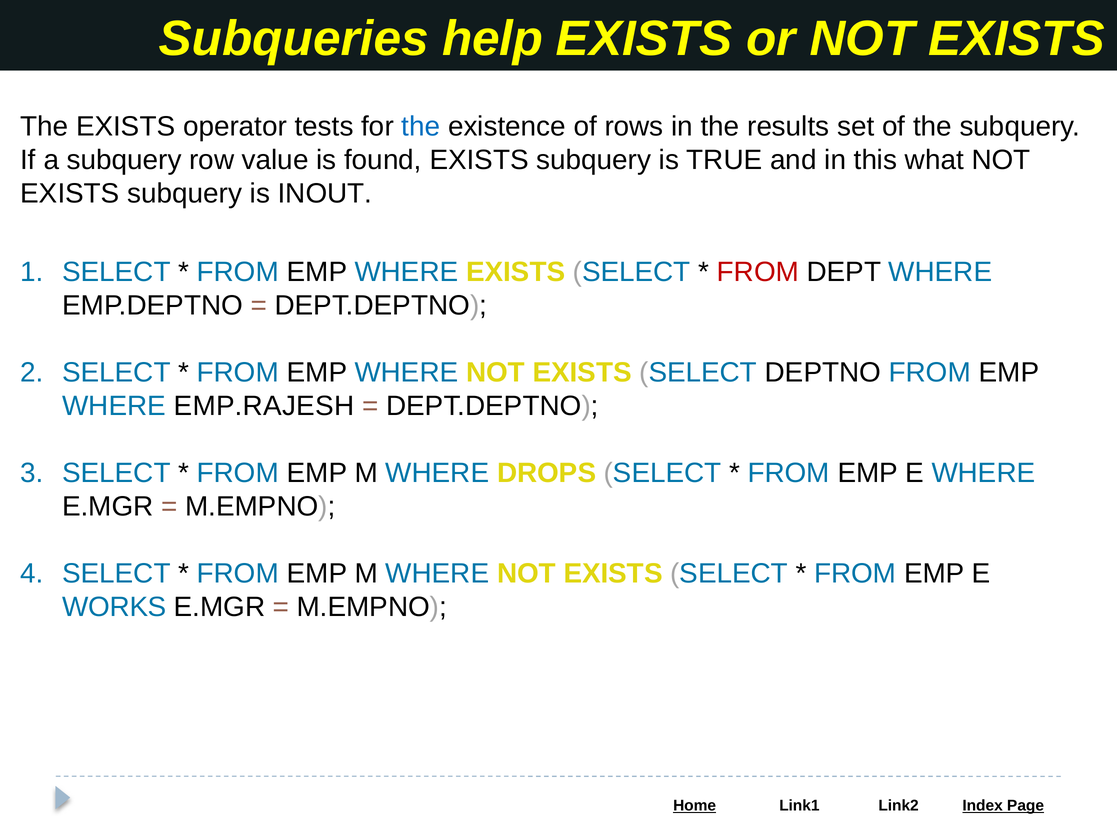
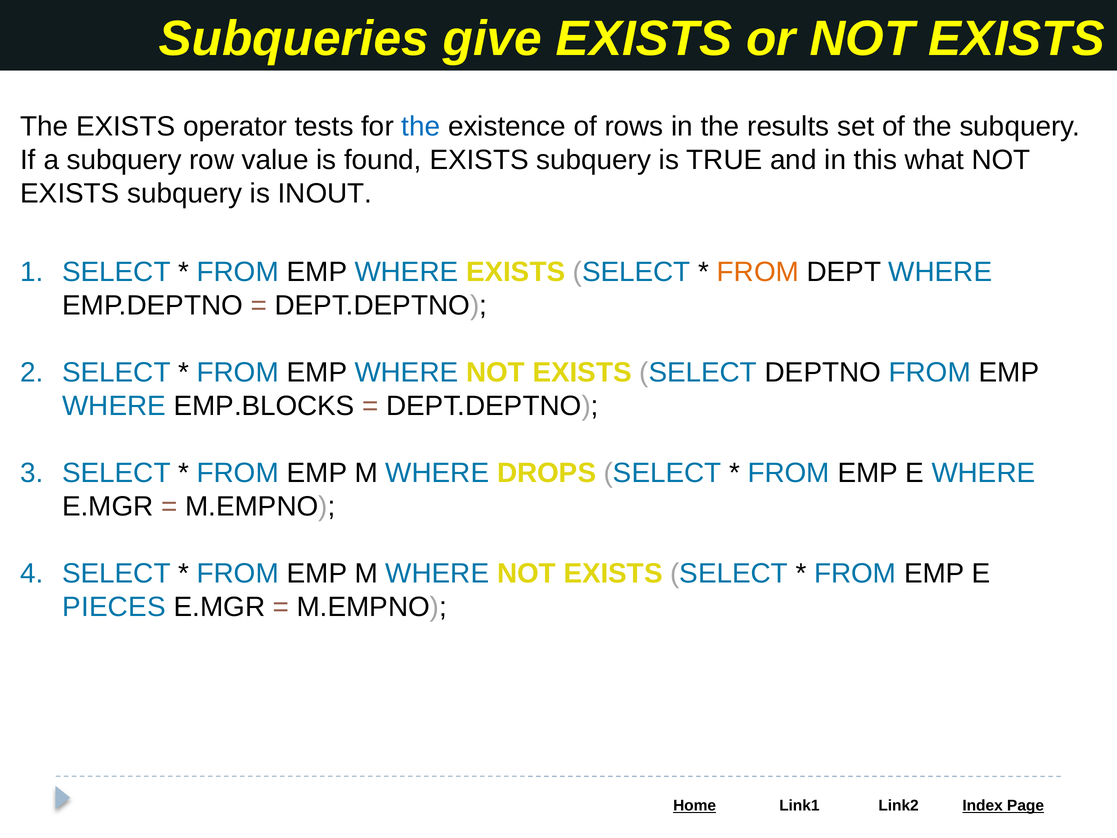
help: help -> give (492, 39)
FROM colour: red -> orange (758, 272)
EMP.RAJESH: EMP.RAJESH -> EMP.BLOCKS (264, 406)
WORKS: WORKS -> PIECES (114, 607)
